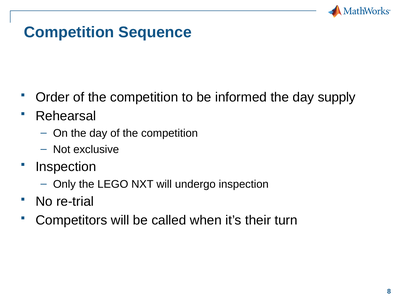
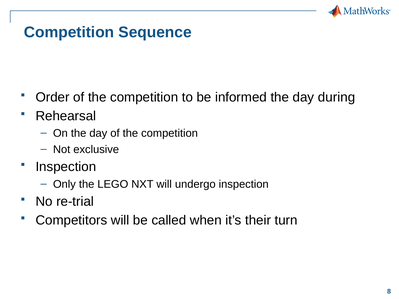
supply: supply -> during (337, 97)
